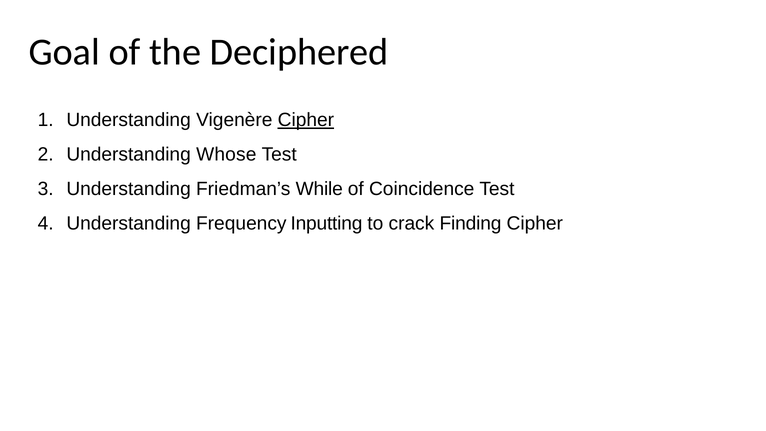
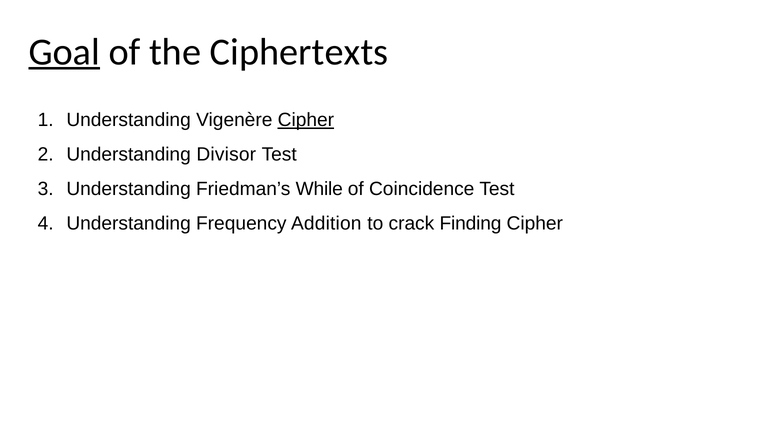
Goal underline: none -> present (64, 52)
Deciphered: Deciphered -> Ciphertexts (299, 52)
Whose: Whose -> Divisor (226, 154)
Inputting: Inputting -> Addition (326, 223)
